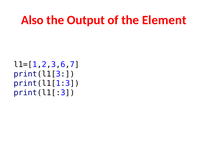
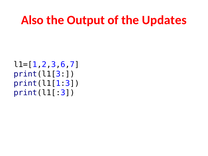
Element: Element -> Updates (164, 20)
